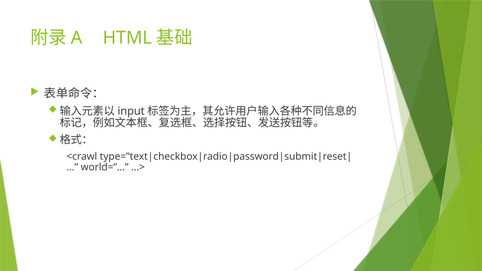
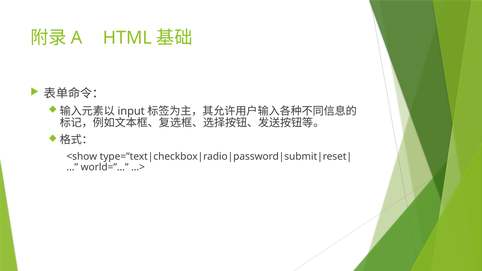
<crawl: <crawl -> <show (82, 156)
